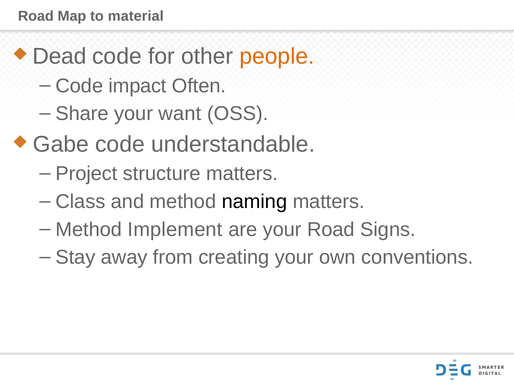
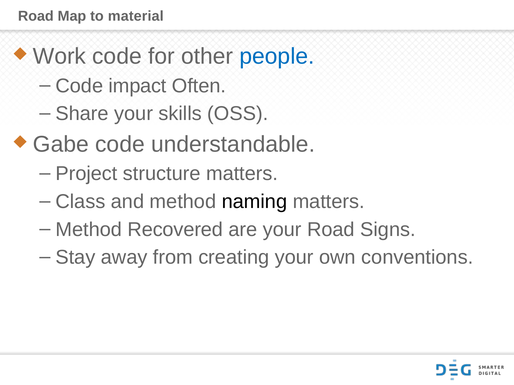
Dead: Dead -> Work (59, 56)
people colour: orange -> blue (277, 56)
want: want -> skills (180, 114)
Implement: Implement -> Recovered (175, 230)
